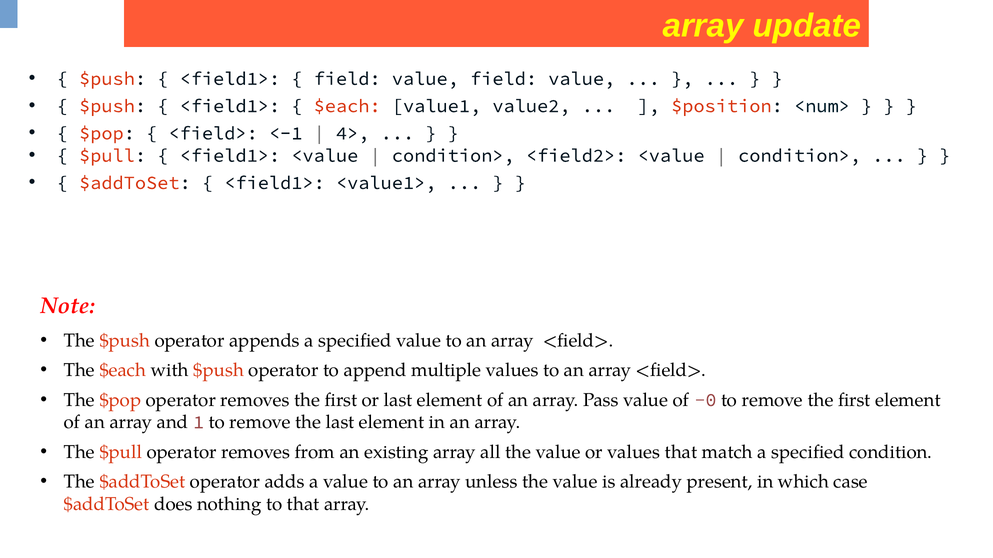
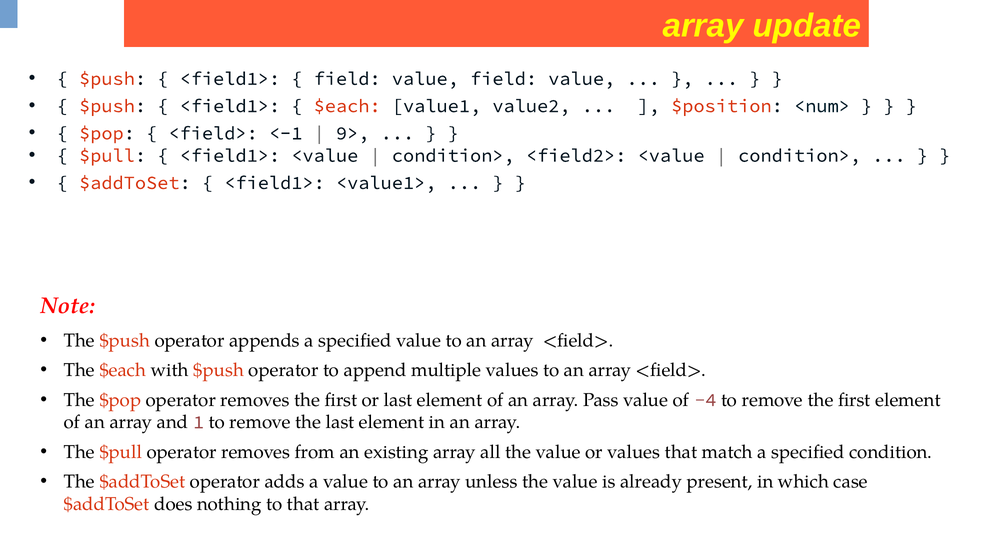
4>: 4> -> 9> (353, 133)
-0: -0 -> -4 (705, 400)
